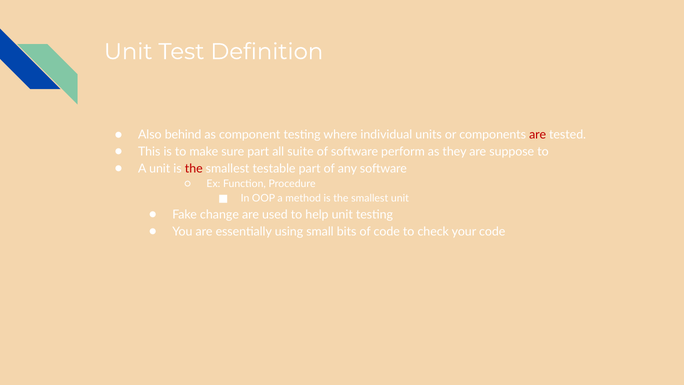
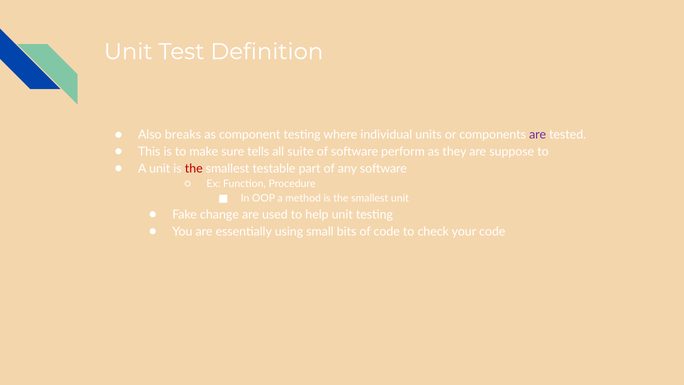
behind: behind -> breaks (183, 135)
are colour: red -> purple (538, 135)
sure part: part -> tells (258, 151)
